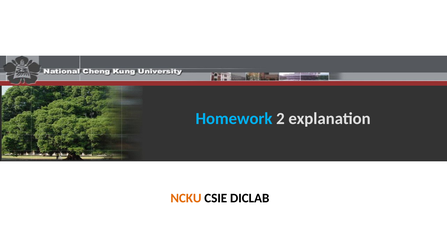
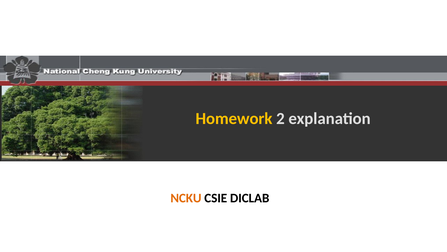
Homework colour: light blue -> yellow (234, 118)
